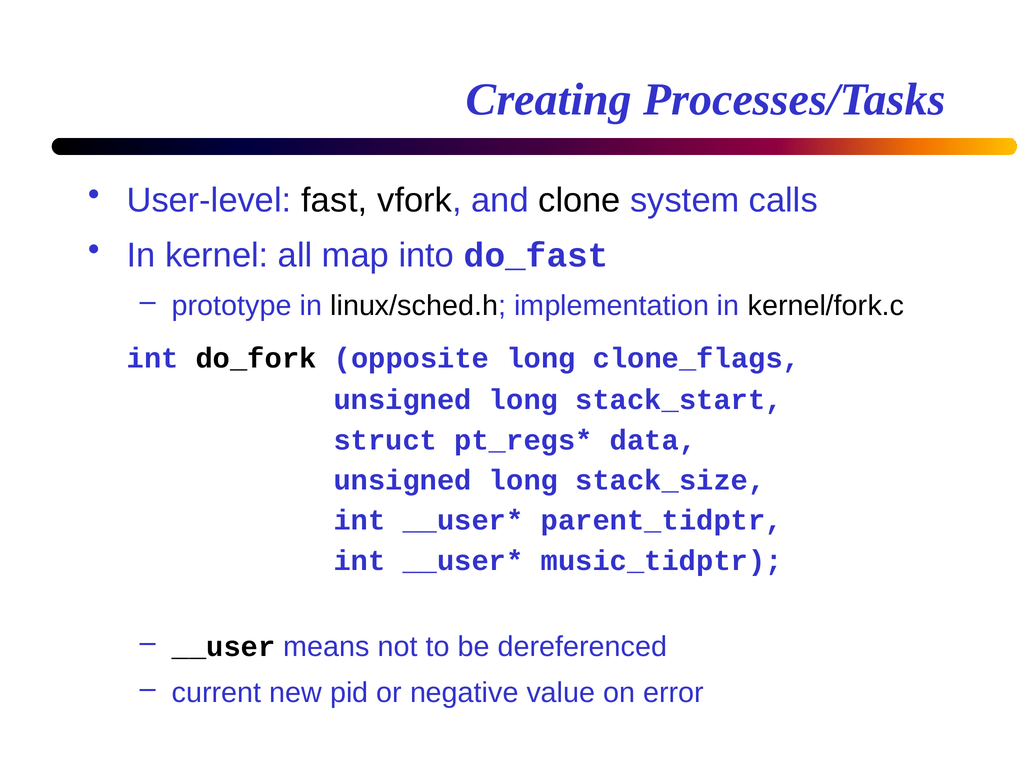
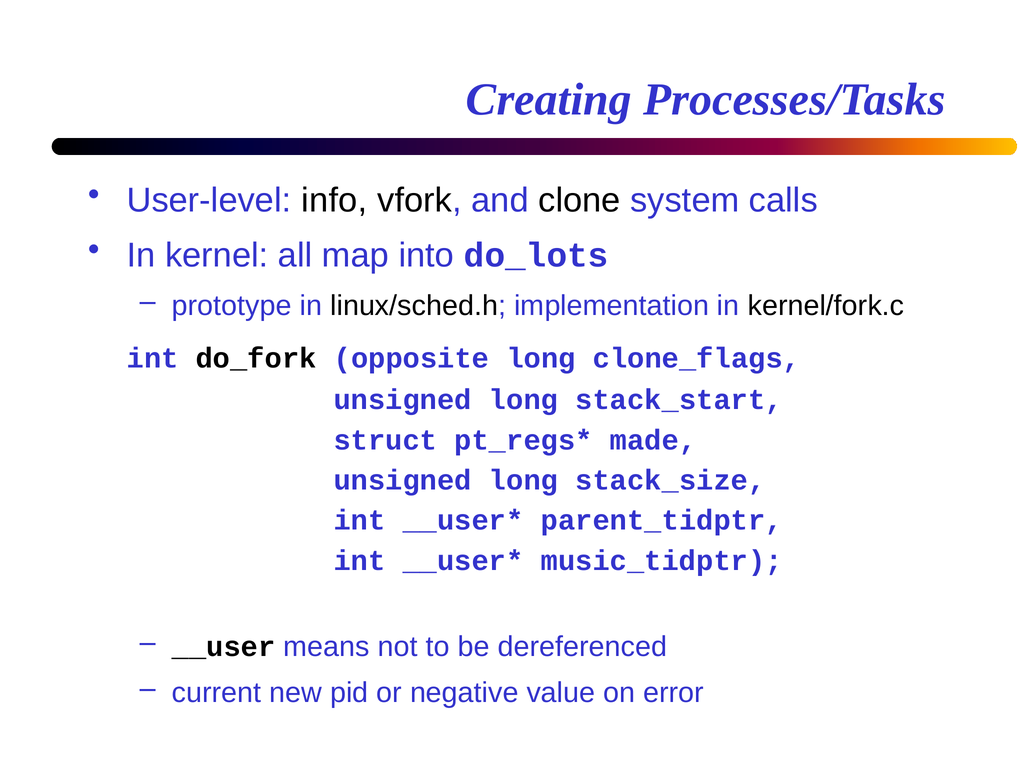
fast: fast -> info (334, 201)
do_fast: do_fast -> do_lots (536, 256)
data: data -> made (653, 440)
